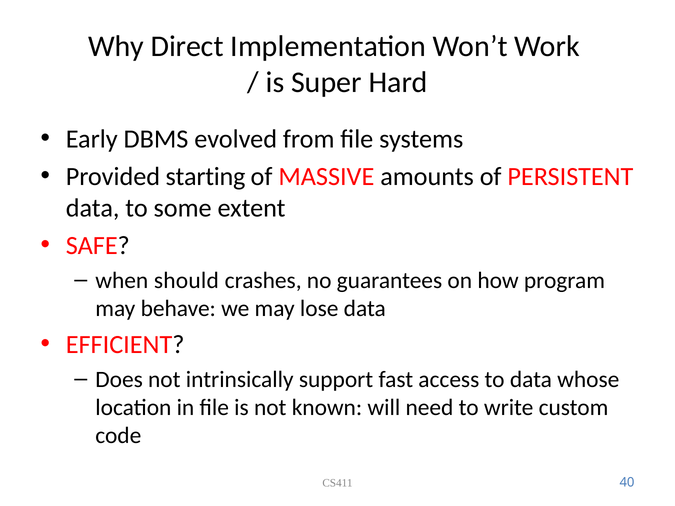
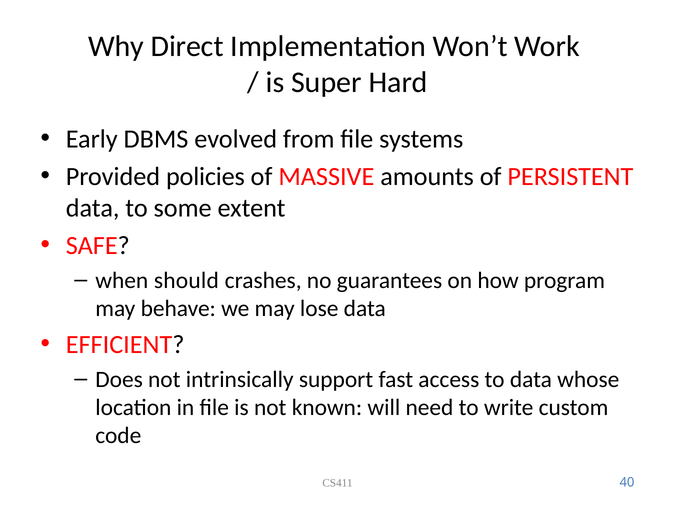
starting: starting -> policies (205, 177)
